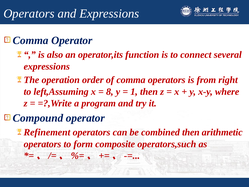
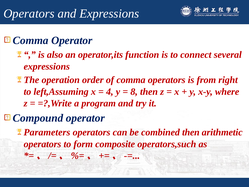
8: 8 -> 4 (110, 92)
1: 1 -> 8 (134, 92)
Refinement: Refinement -> Parameters (47, 132)
